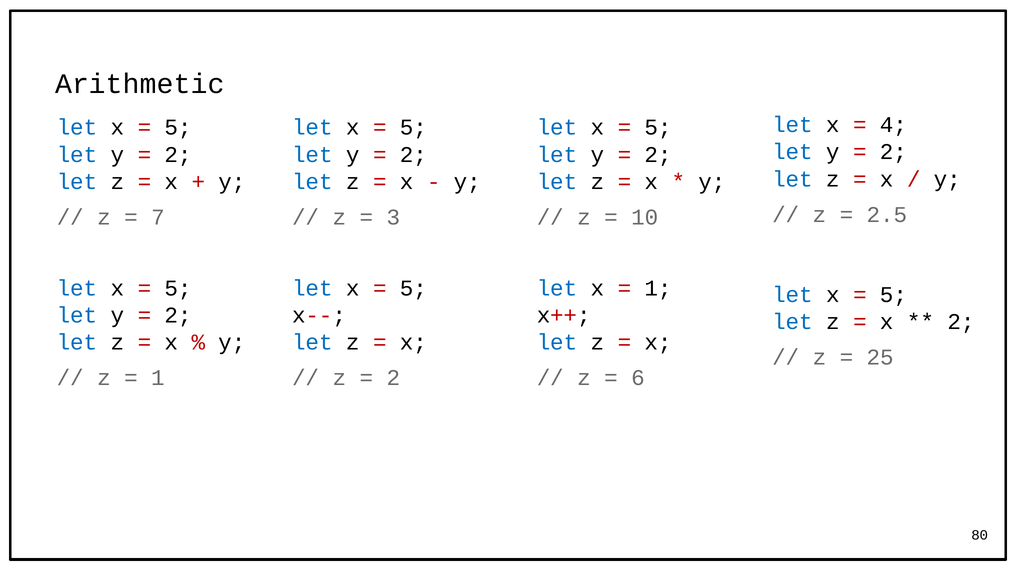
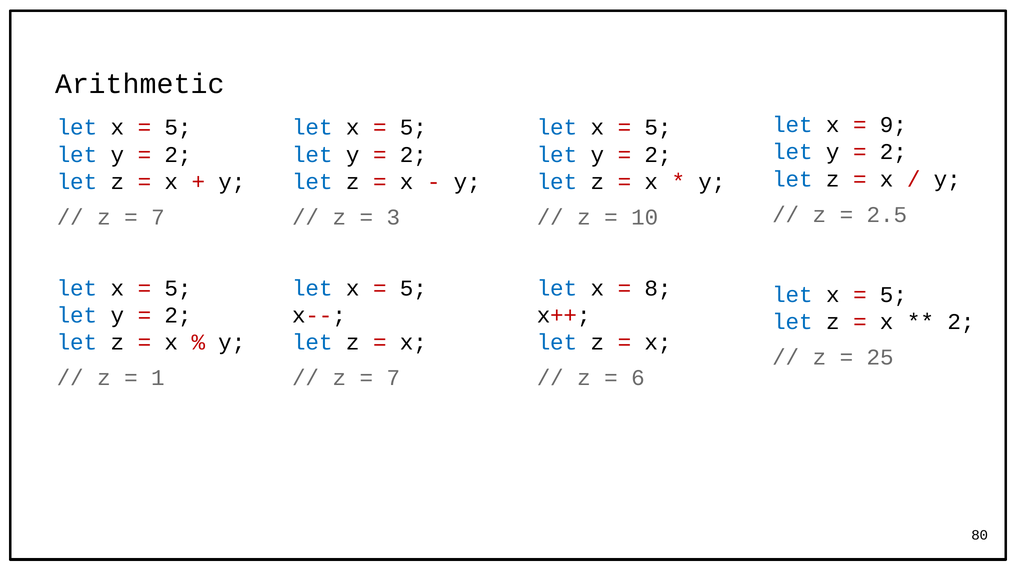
4: 4 -> 9 (893, 125)
1: 1 -> 8 (658, 288)
2: 2 -> 7 (393, 378)
